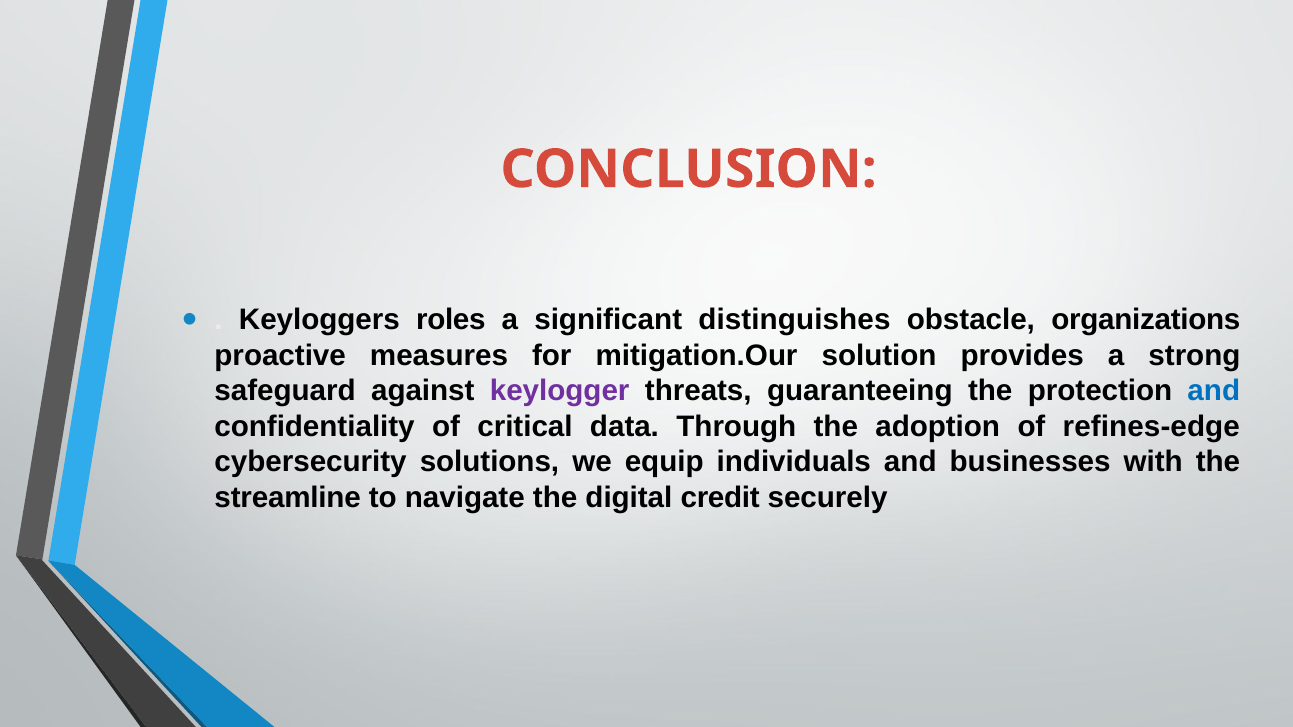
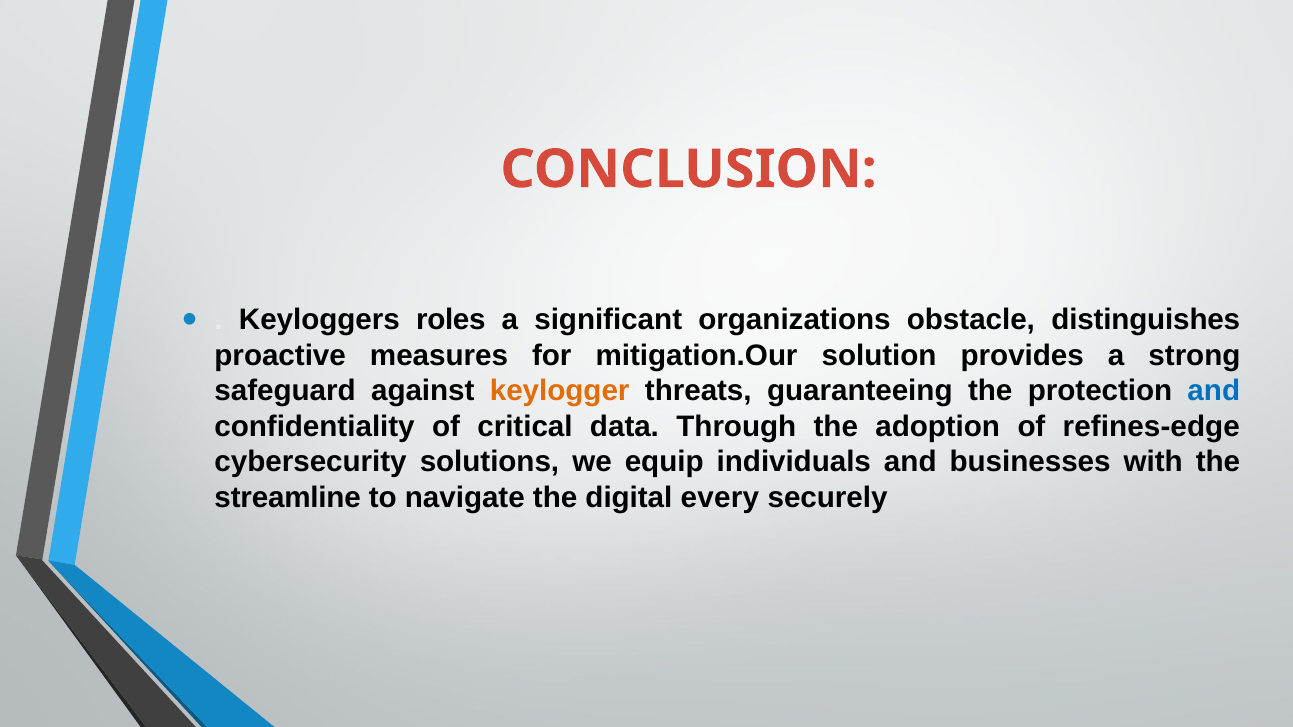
distinguishes: distinguishes -> organizations (794, 320)
organizations: organizations -> distinguishes (1146, 320)
keylogger colour: purple -> orange (560, 391)
credit: credit -> every (720, 498)
